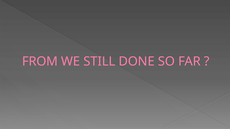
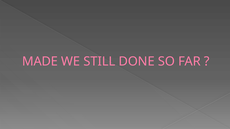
FROM: FROM -> MADE (40, 62)
